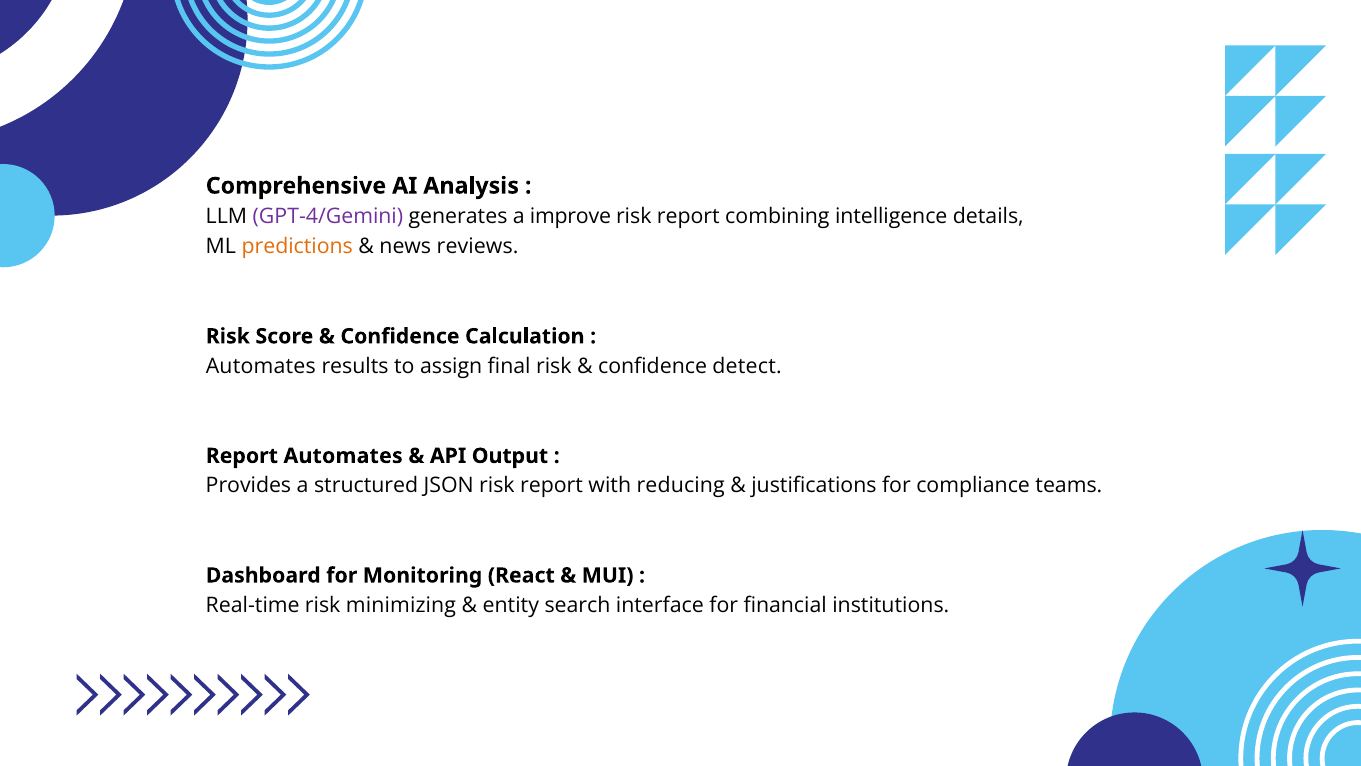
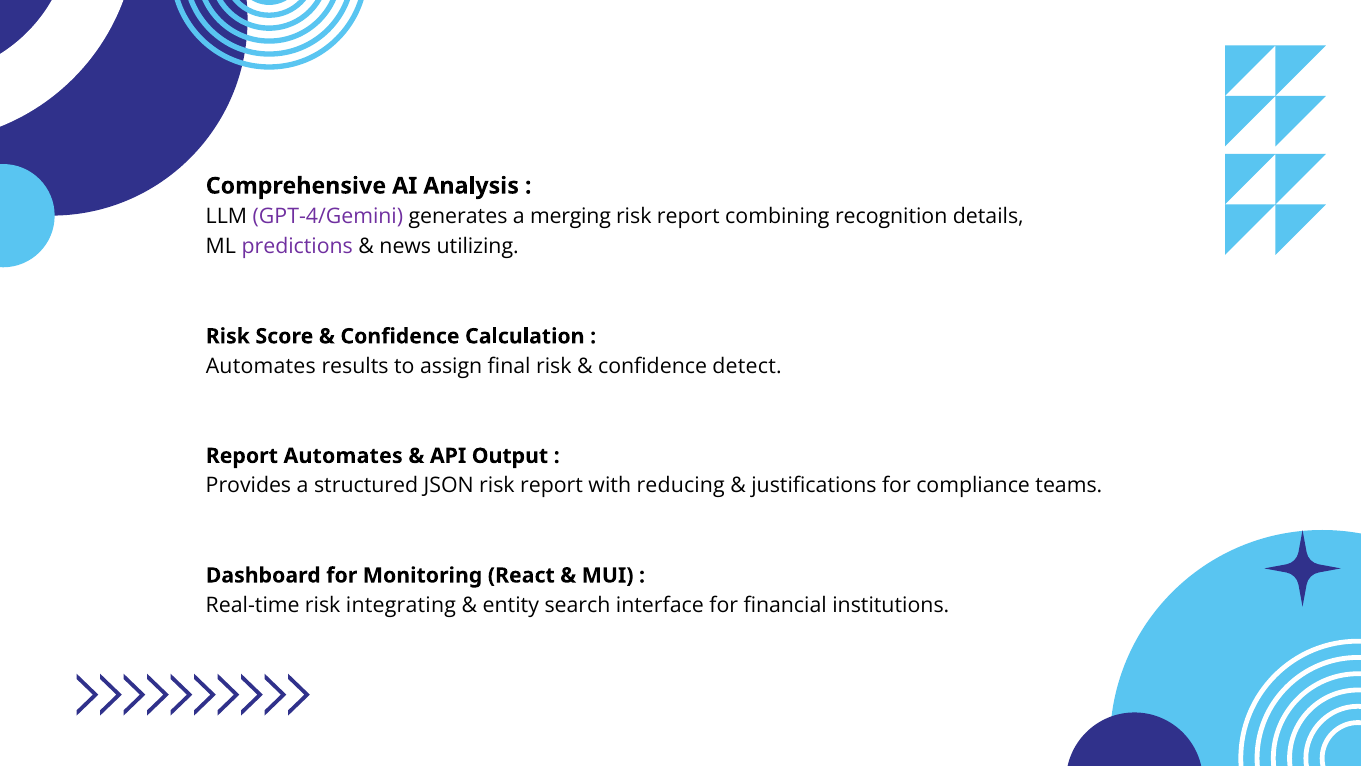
improve: improve -> merging (570, 217)
intelligence: intelligence -> recognition (891, 217)
predictions colour: orange -> purple (297, 247)
reviews: reviews -> utilizing (478, 247)
minimizing: minimizing -> integrating (401, 605)
